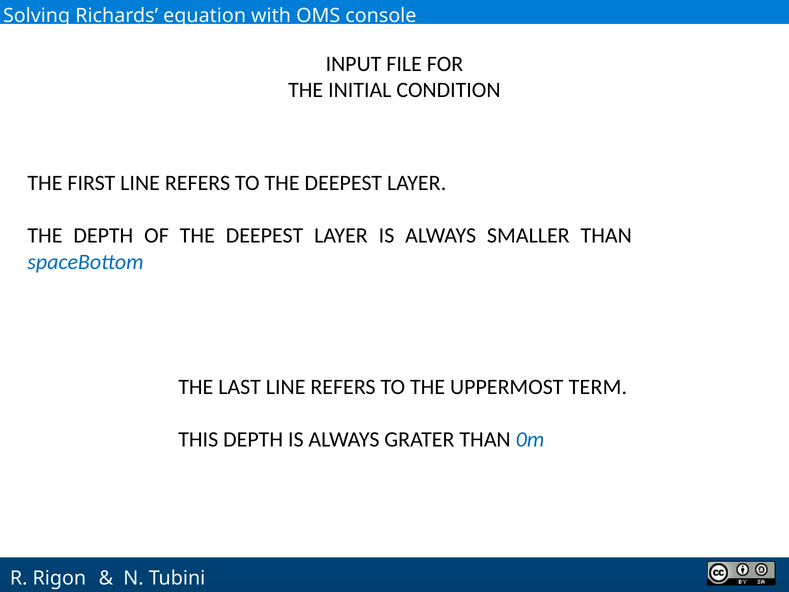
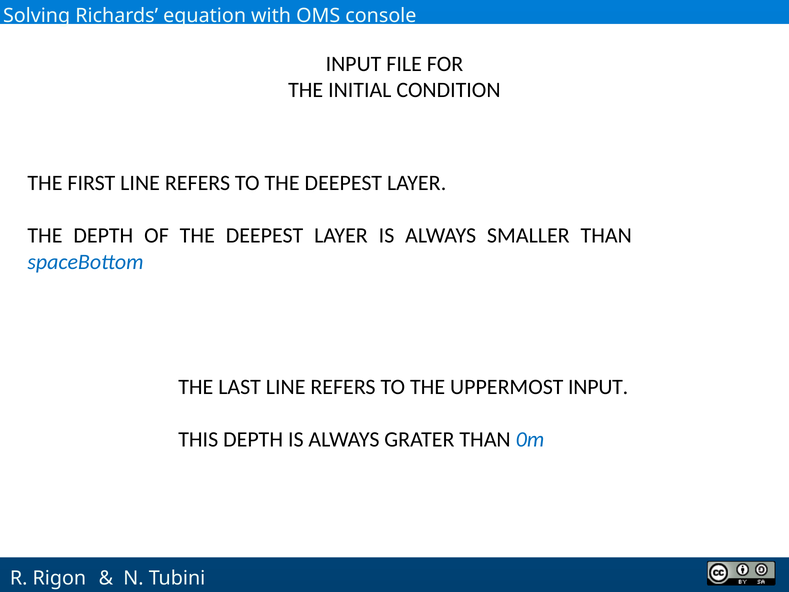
UPPERMOST TERM: TERM -> INPUT (598, 387)
